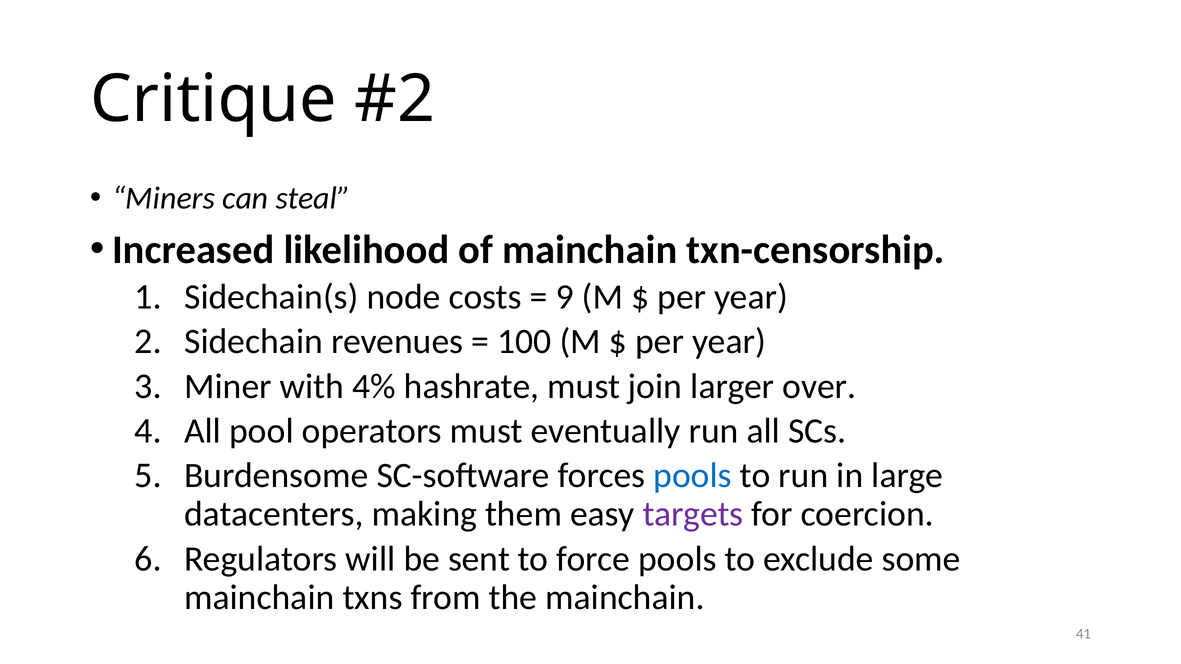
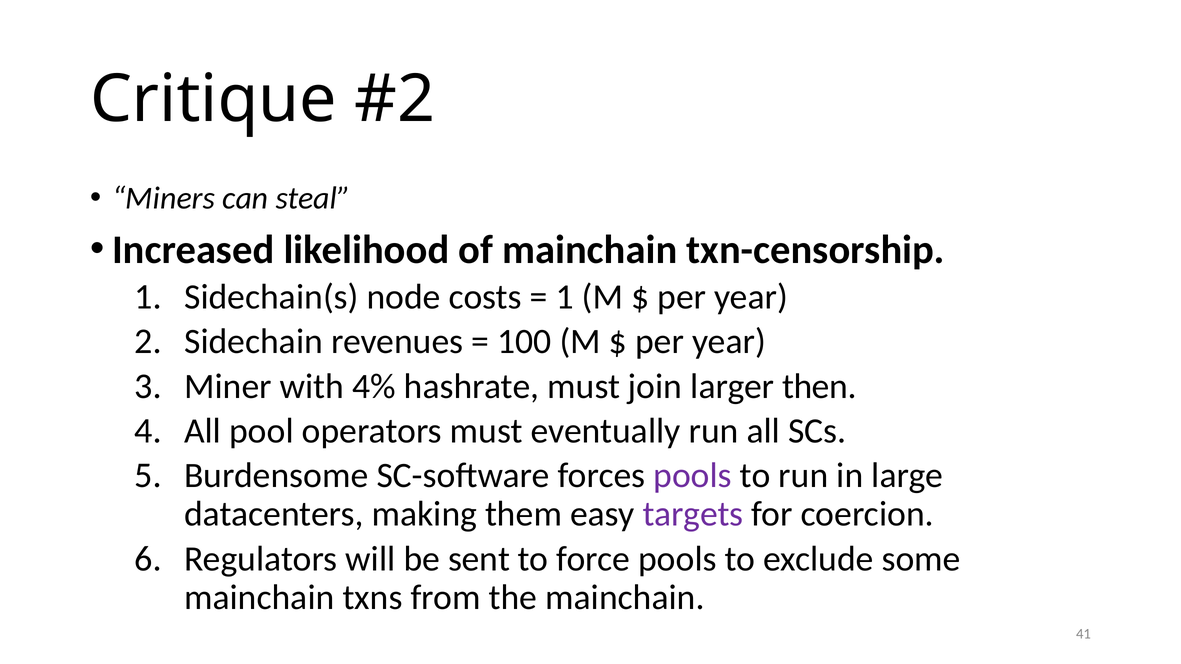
9: 9 -> 1 (565, 297)
over: over -> then (819, 386)
pools colour: blue -> purple (693, 476)
